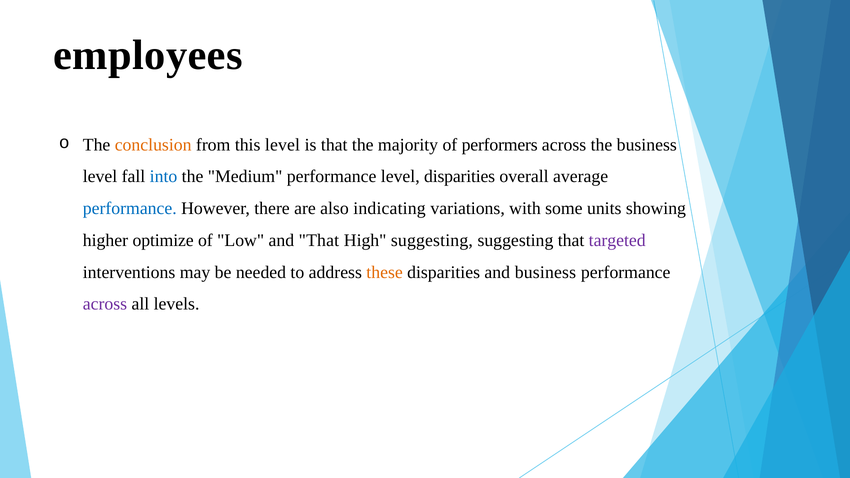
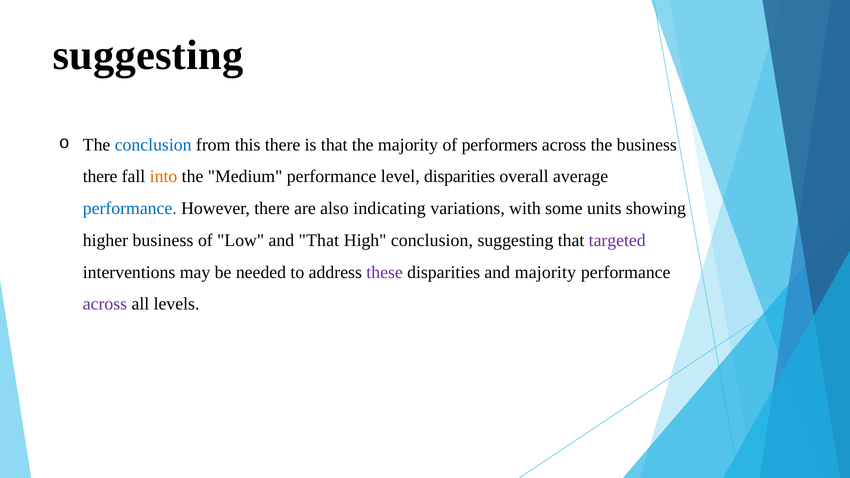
employees: employees -> suggesting (148, 55)
conclusion colour: orange -> blue (153, 145)
this level: level -> there (283, 145)
level: level -> there (100, 177)
into colour: blue -> orange (163, 177)
higher optimize: optimize -> business (163, 240)
High suggesting: suggesting -> conclusion (432, 240)
these colour: orange -> purple (385, 272)
and business: business -> majority (545, 272)
